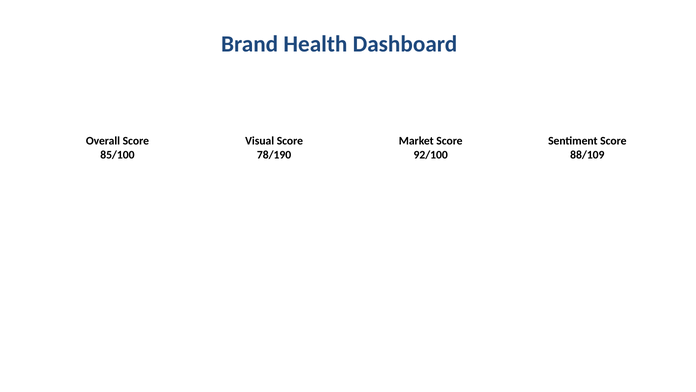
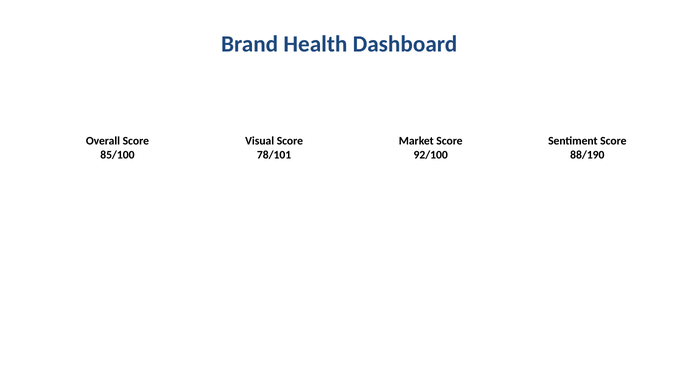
78/190: 78/190 -> 78/101 (274, 155)
88/109: 88/109 -> 88/190 (587, 155)
